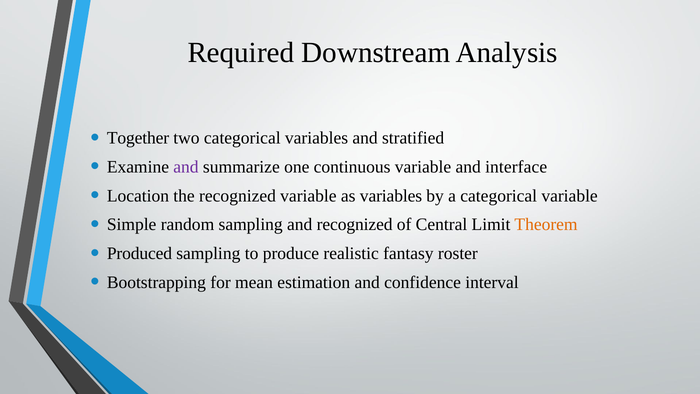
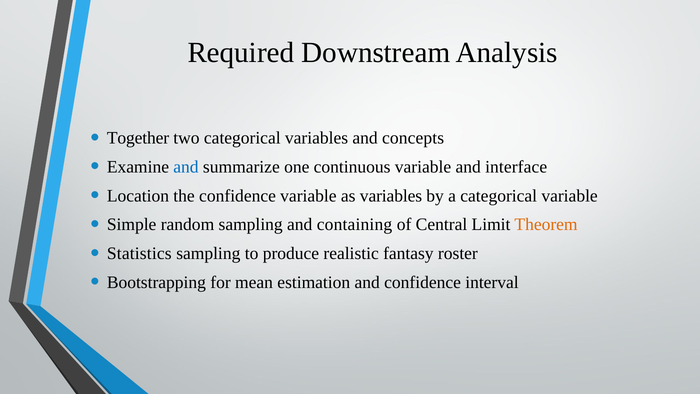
stratified: stratified -> concepts (413, 138)
and colour: purple -> blue (186, 167)
the recognized: recognized -> confidence (238, 196)
and recognized: recognized -> containing (354, 224)
Produced: Produced -> Statistics (139, 253)
